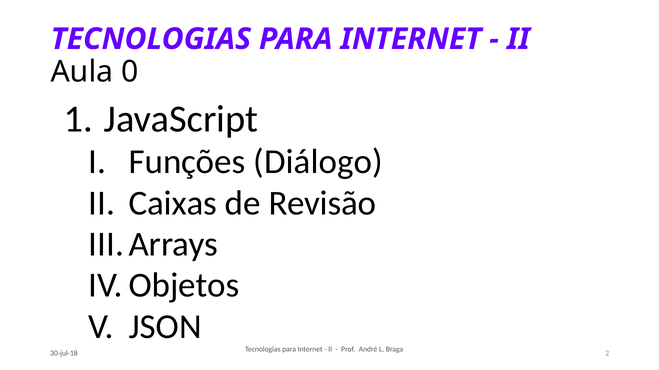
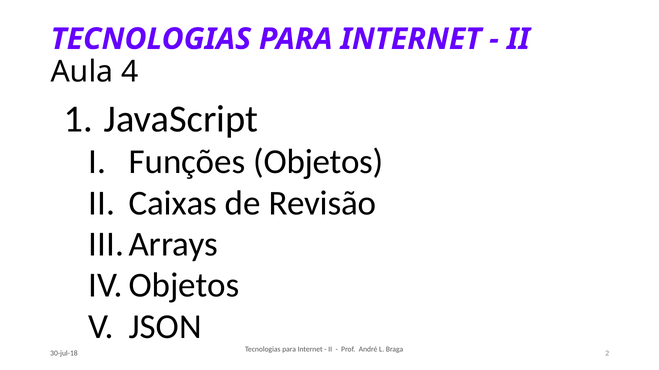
0: 0 -> 4 (130, 72)
Diálogo: Diálogo -> Objetos (318, 162)
